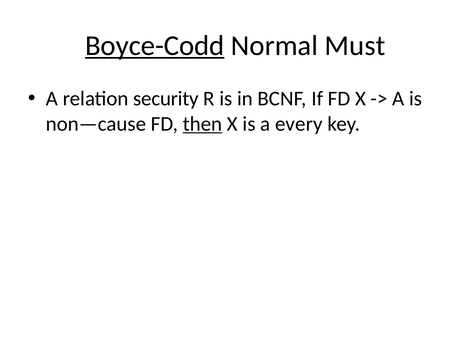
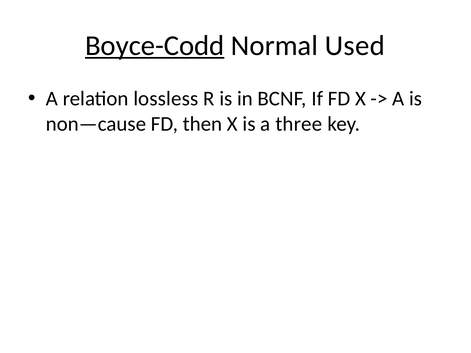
Must: Must -> Used (355, 46)
security: security -> lossless (166, 99)
then underline: present -> none (203, 124)
every: every -> three (299, 124)
